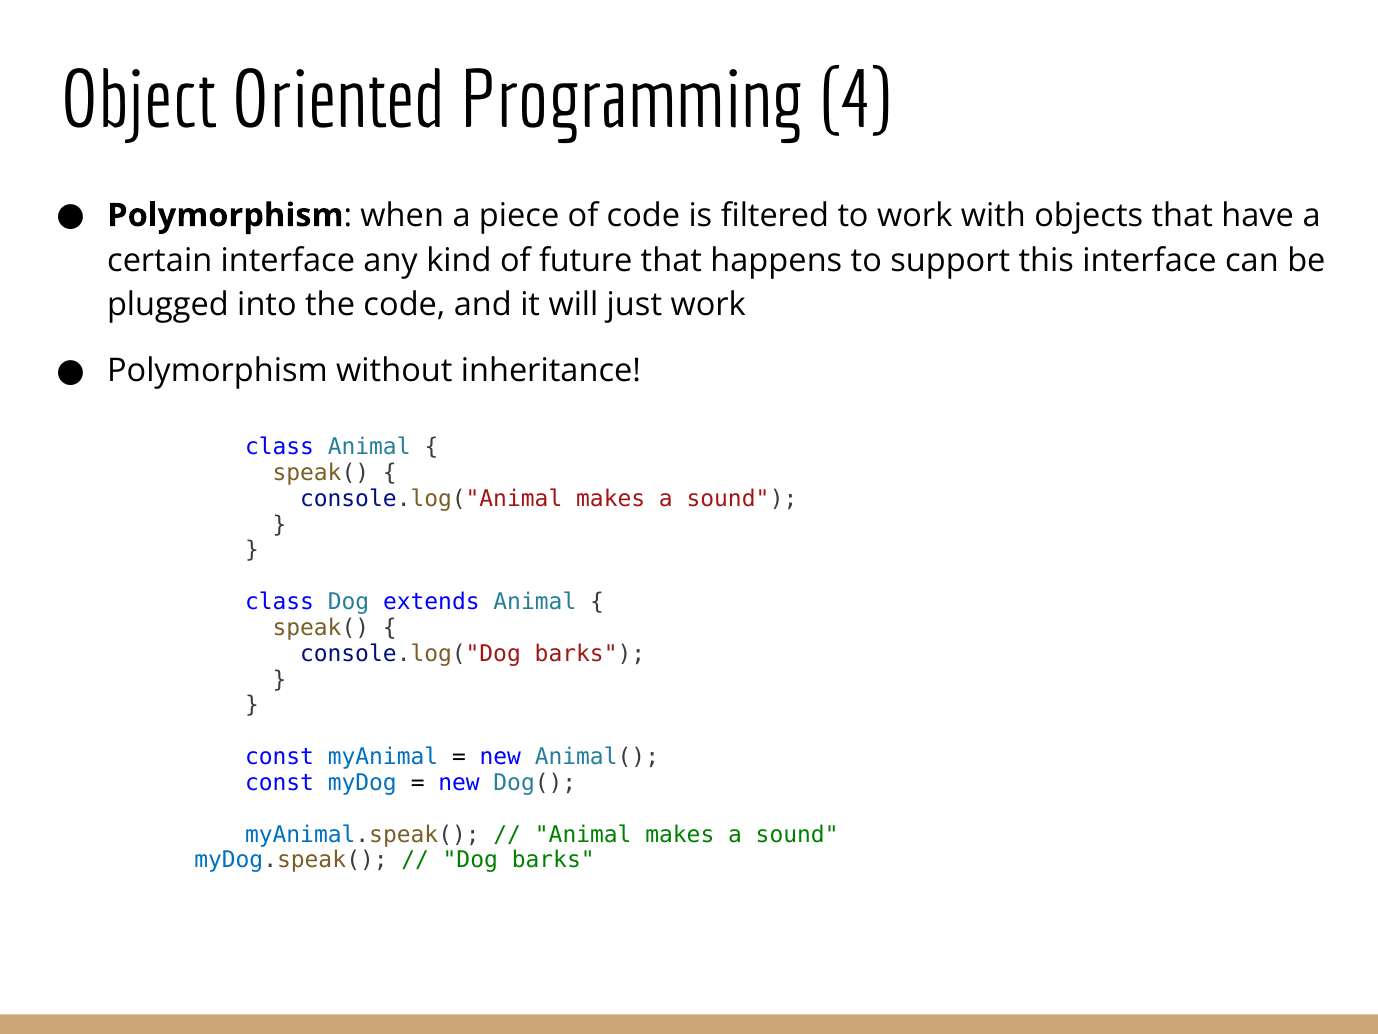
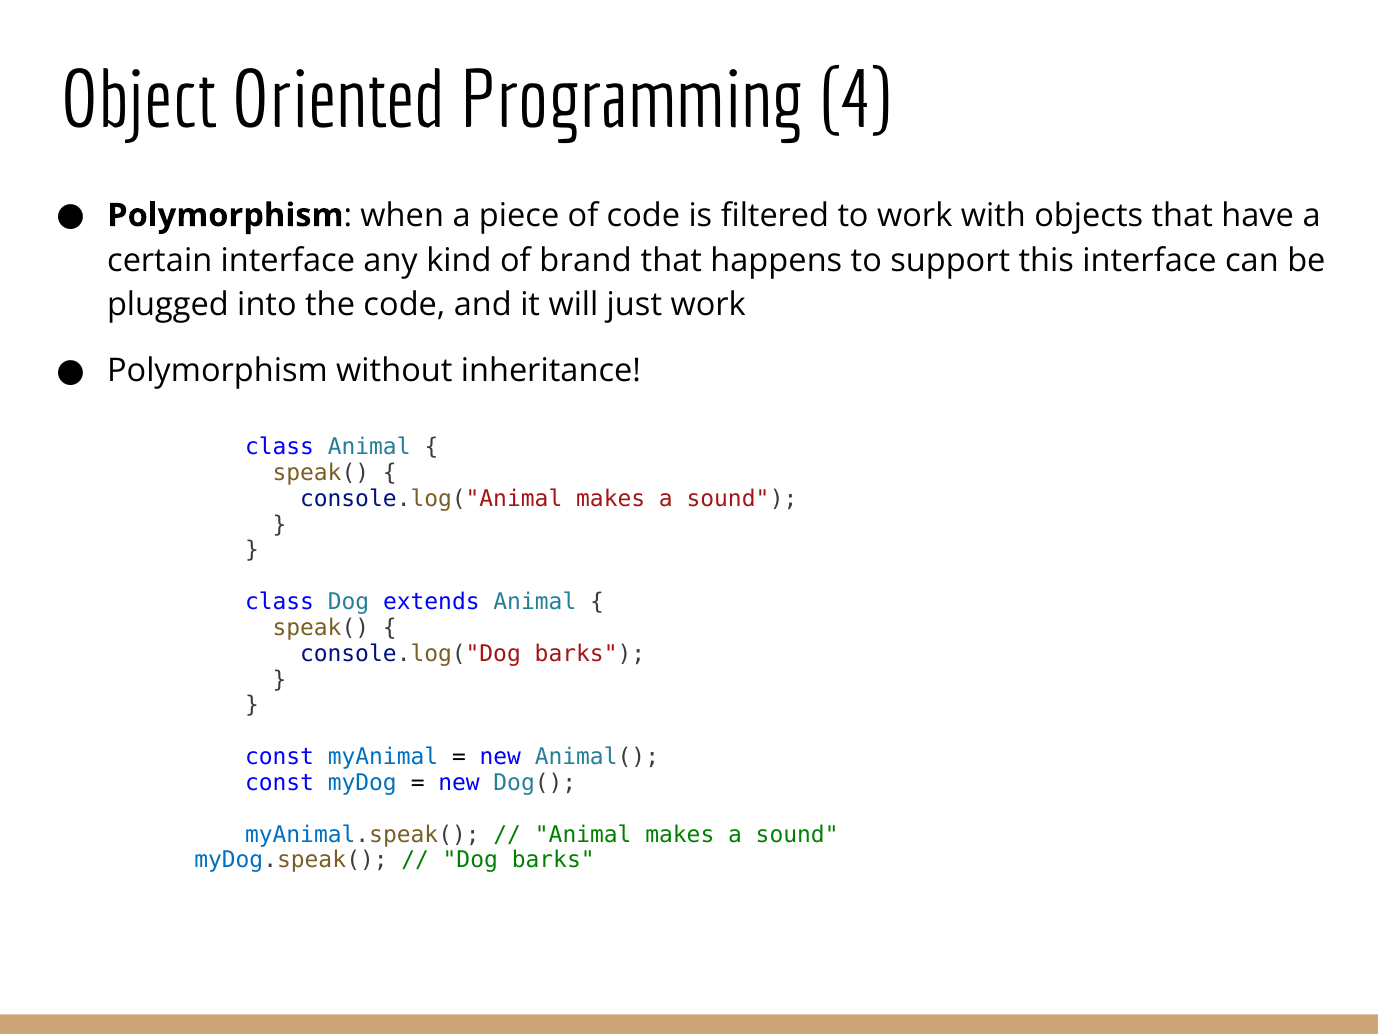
future: future -> brand (585, 260)
